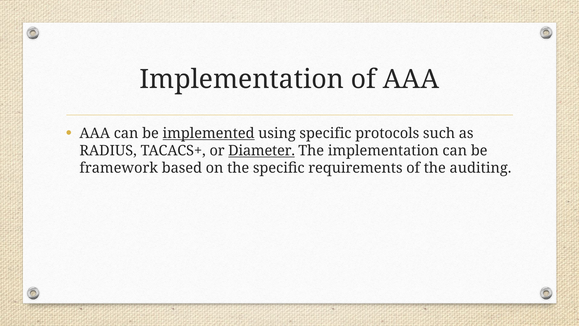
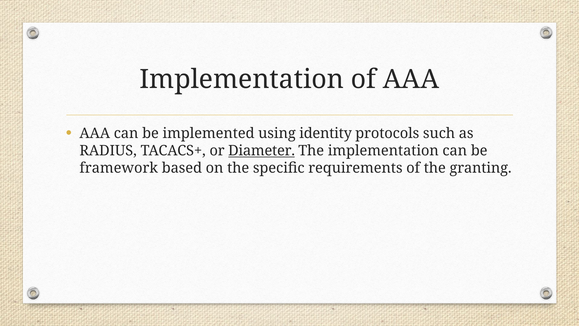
implemented underline: present -> none (209, 133)
using specific: specific -> identity (326, 133)
auditing: auditing -> granting (481, 168)
